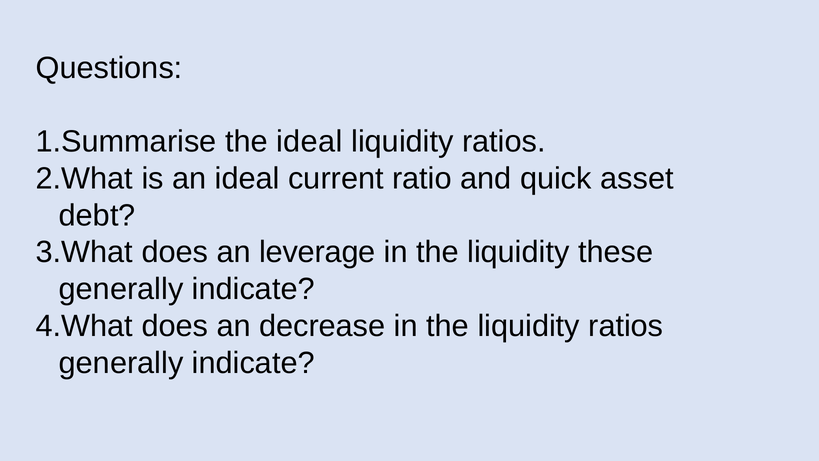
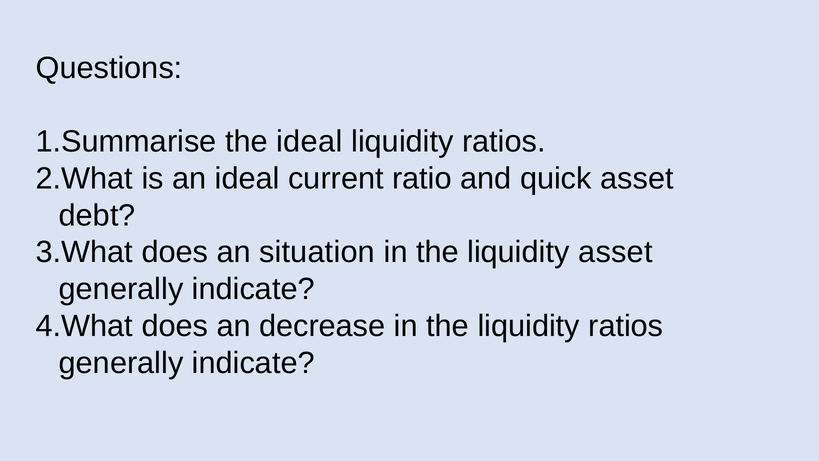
leverage: leverage -> situation (317, 252)
liquidity these: these -> asset (615, 252)
